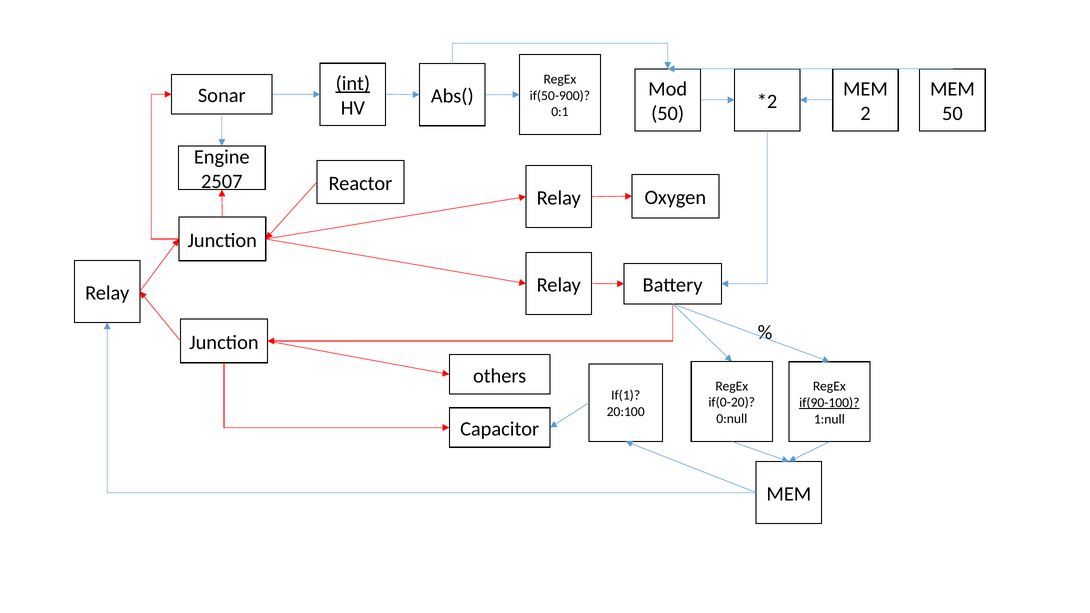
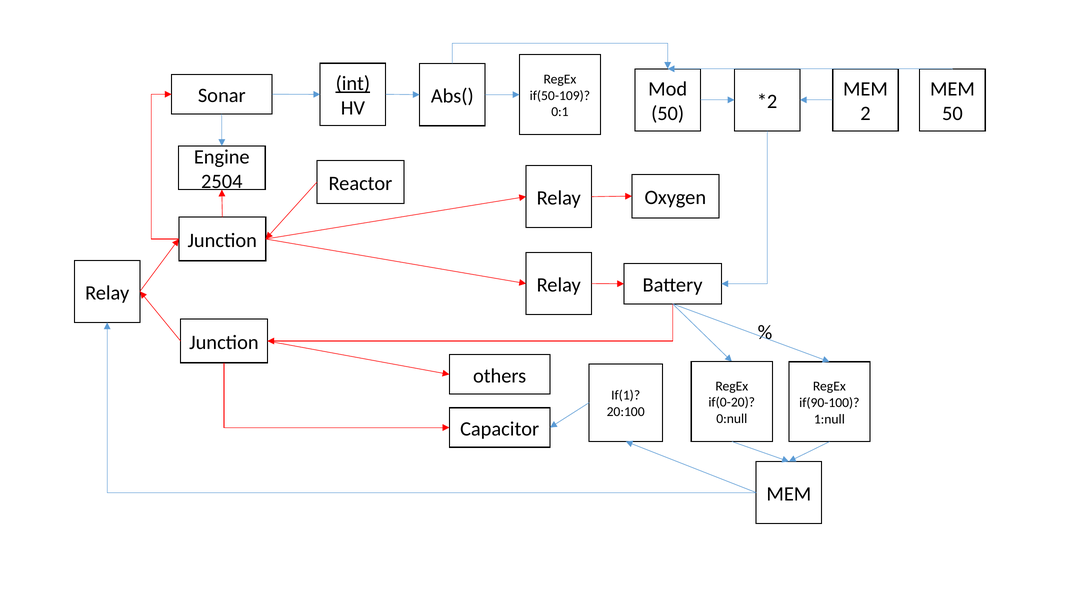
if(50-900: if(50-900 -> if(50-109 (560, 96)
2507: 2507 -> 2504 (222, 182)
if(90-100 underline: present -> none (829, 403)
